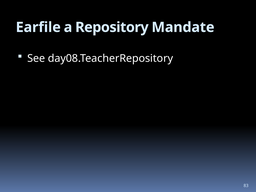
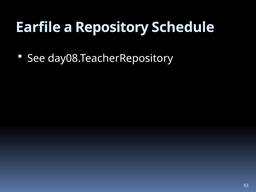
Mandate: Mandate -> Schedule (183, 27)
